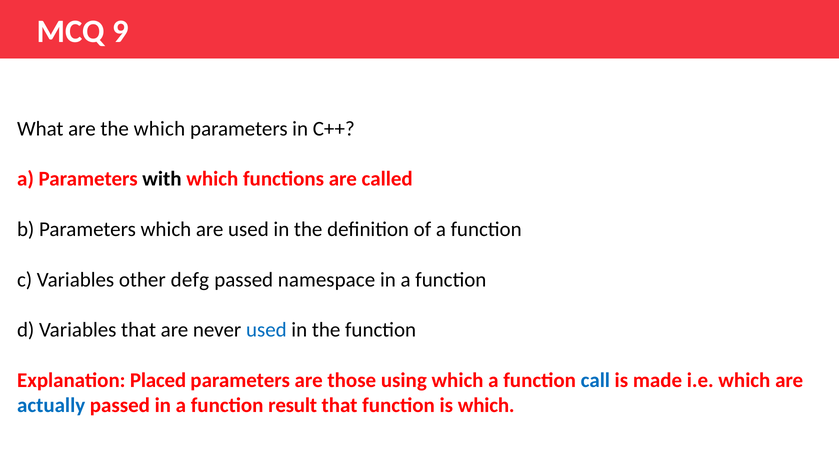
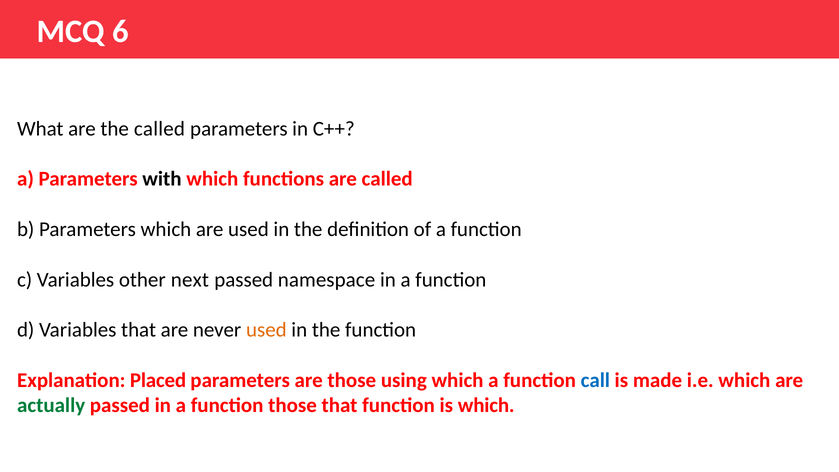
9: 9 -> 6 (120, 32)
the which: which -> called (159, 129)
defg: defg -> next (190, 280)
used colour: blue -> orange (266, 330)
actually colour: blue -> green (51, 406)
function result: result -> those (293, 406)
